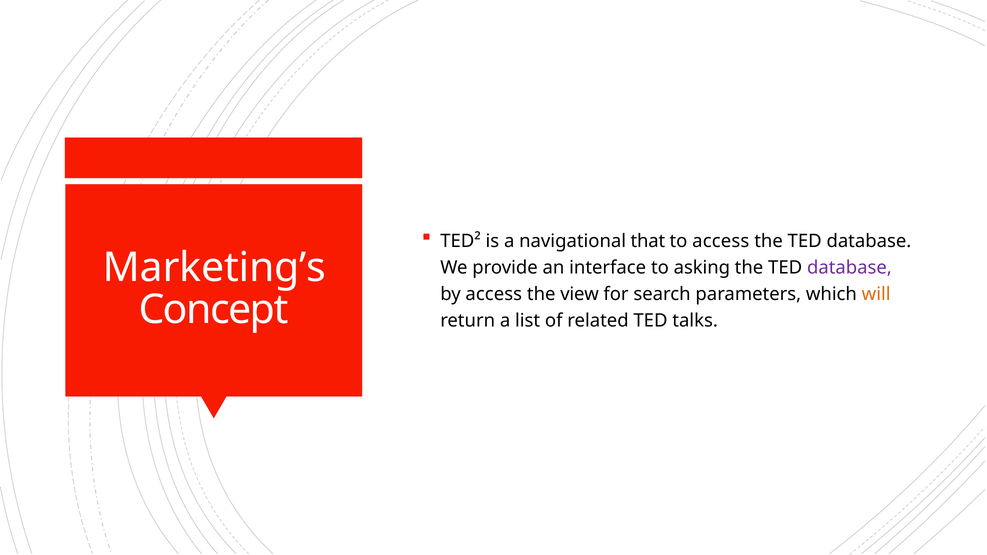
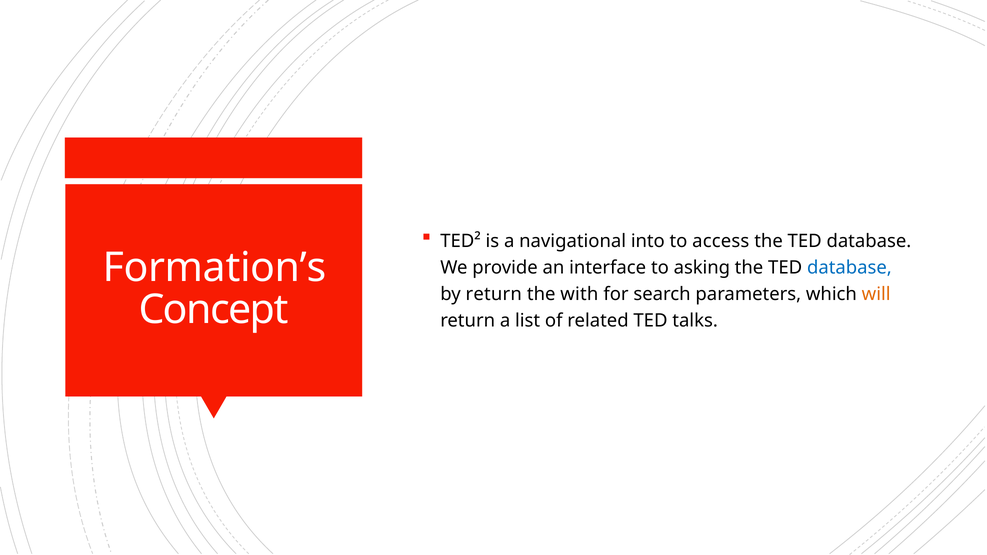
that: that -> into (648, 241)
Marketing’s: Marketing’s -> Formation’s (215, 268)
database colour: purple -> blue (849, 268)
by access: access -> return (494, 294)
view: view -> with (579, 294)
